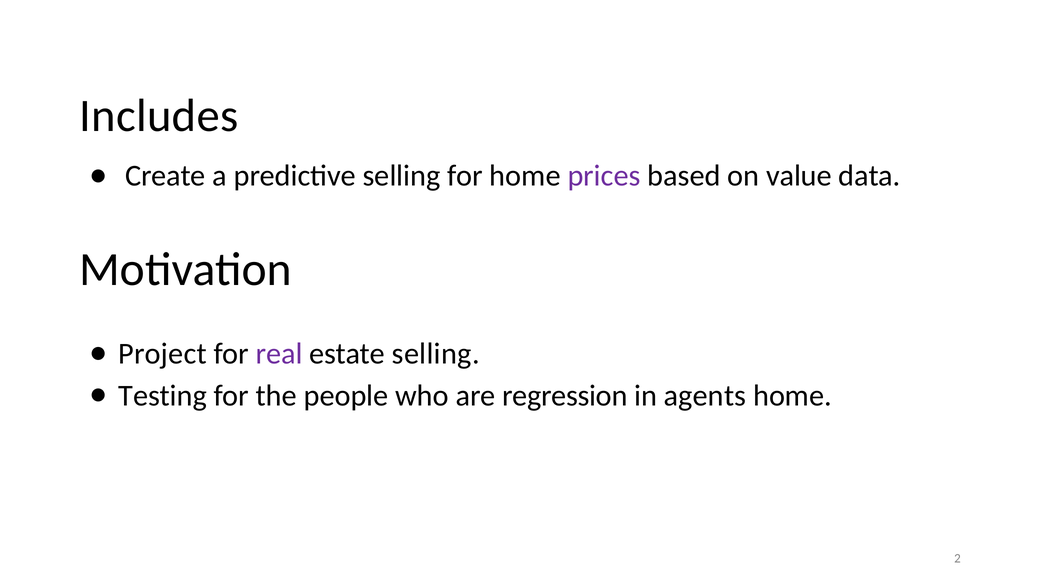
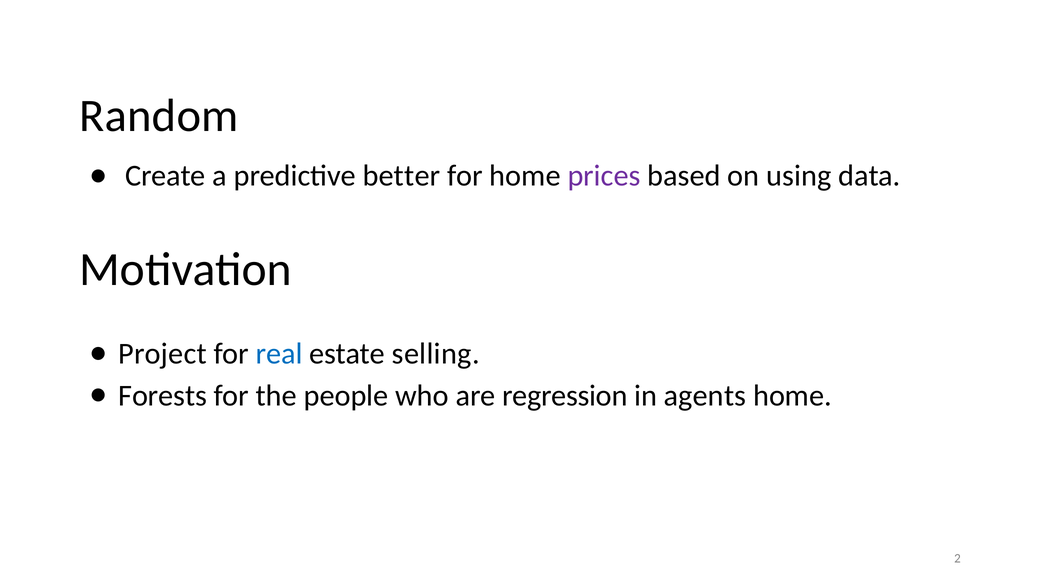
Includes: Includes -> Random (159, 116)
predictive selling: selling -> better (401, 176)
value: value -> using (799, 176)
real colour: purple -> blue (279, 354)
Testing: Testing -> Forests (163, 396)
